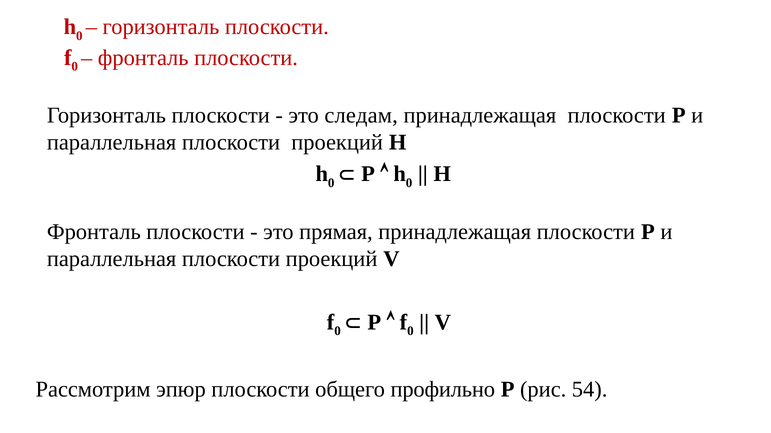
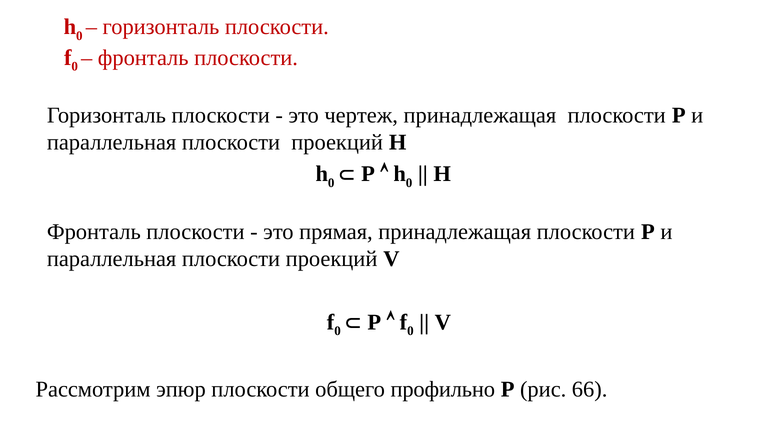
следам: следам -> чертеж (361, 115)
54: 54 -> 66 (590, 390)
